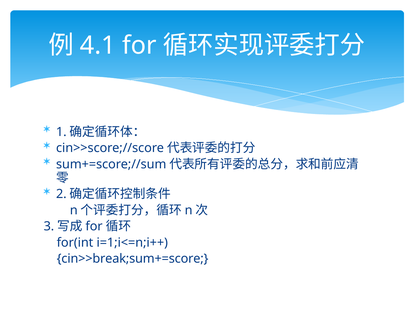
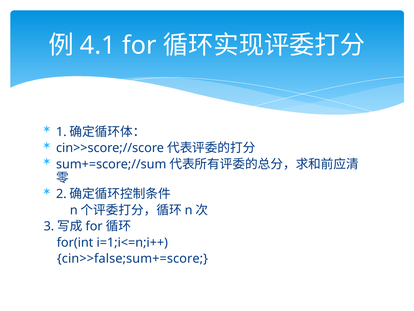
cin>>break;sum+=score: cin>>break;sum+=score -> cin>>false;sum+=score (132, 258)
